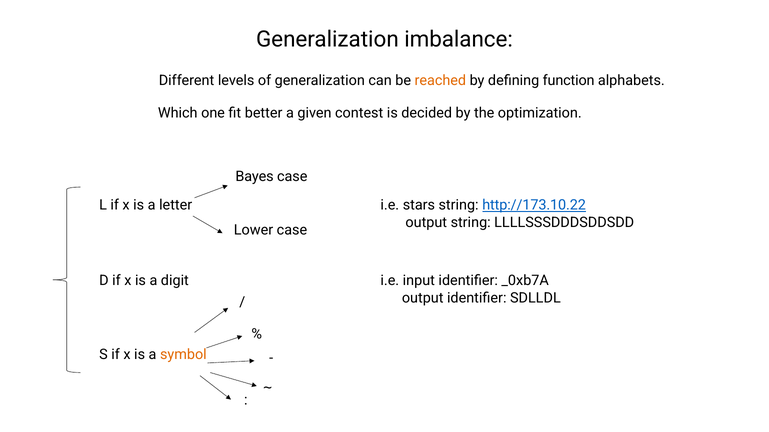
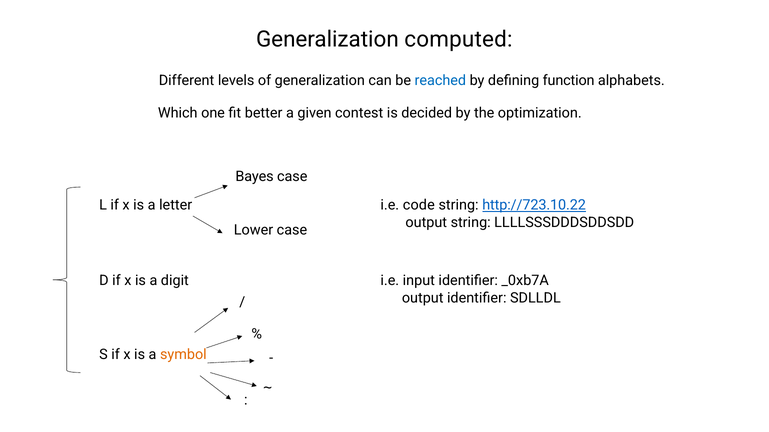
imbalance: imbalance -> computed (458, 39)
reached colour: orange -> blue (440, 81)
stars: stars -> code (419, 205)
http://173.10.22: http://173.10.22 -> http://723.10.22 (534, 205)
